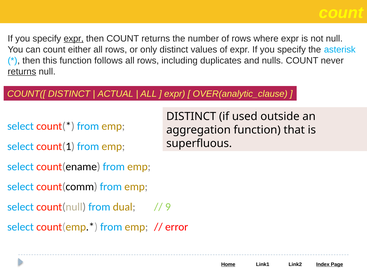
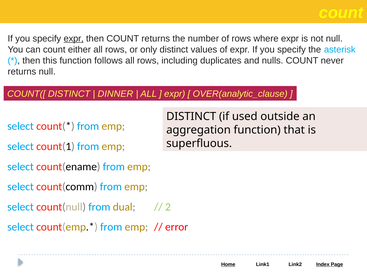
returns underline: present -> none (22, 72)
ACTUAL: ACTUAL -> DINNER (115, 94)
9: 9 -> 2 (168, 207)
